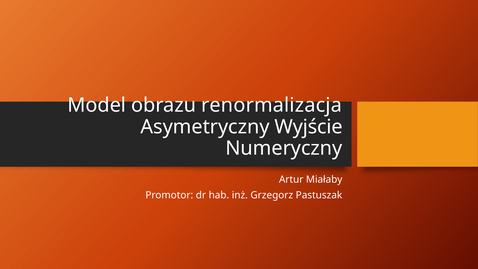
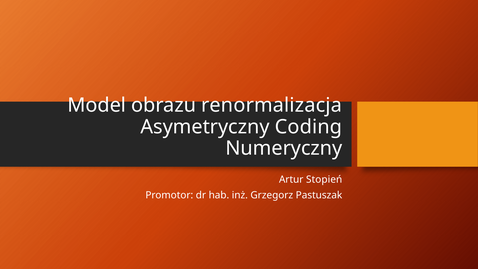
Wyjście: Wyjście -> Coding (308, 127)
Miałaby: Miałaby -> Stopień (324, 179)
